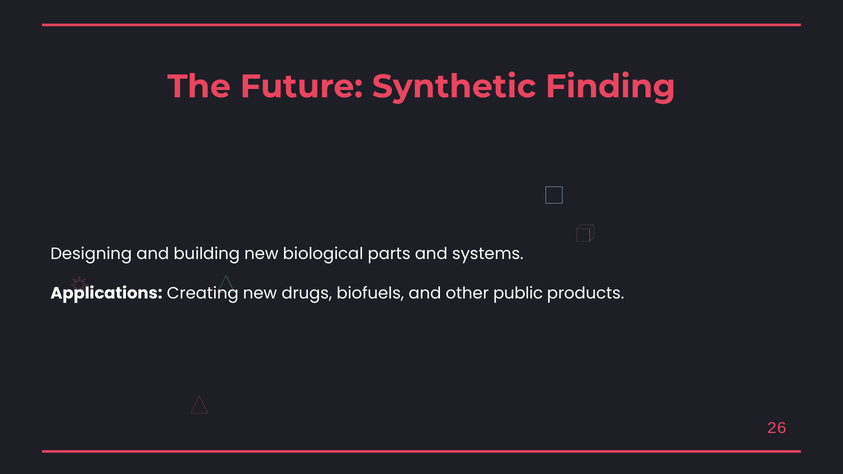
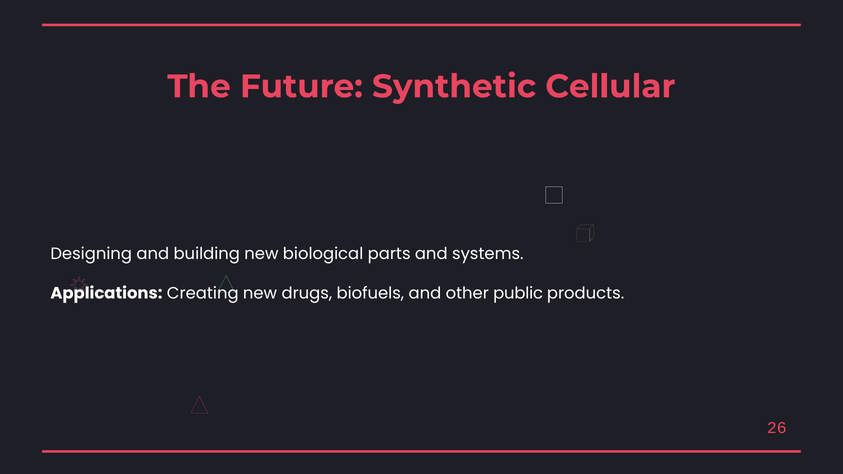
Finding: Finding -> Cellular (610, 87)
